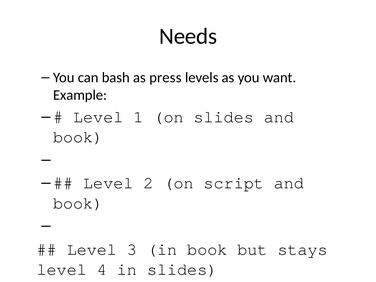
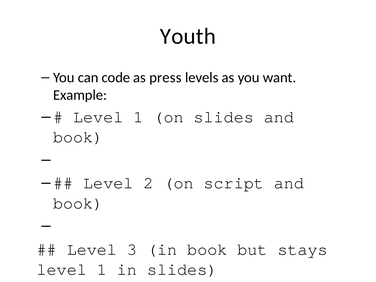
Needs: Needs -> Youth (188, 36)
bash: bash -> code (116, 77)
4: 4 -> 1 (102, 269)
